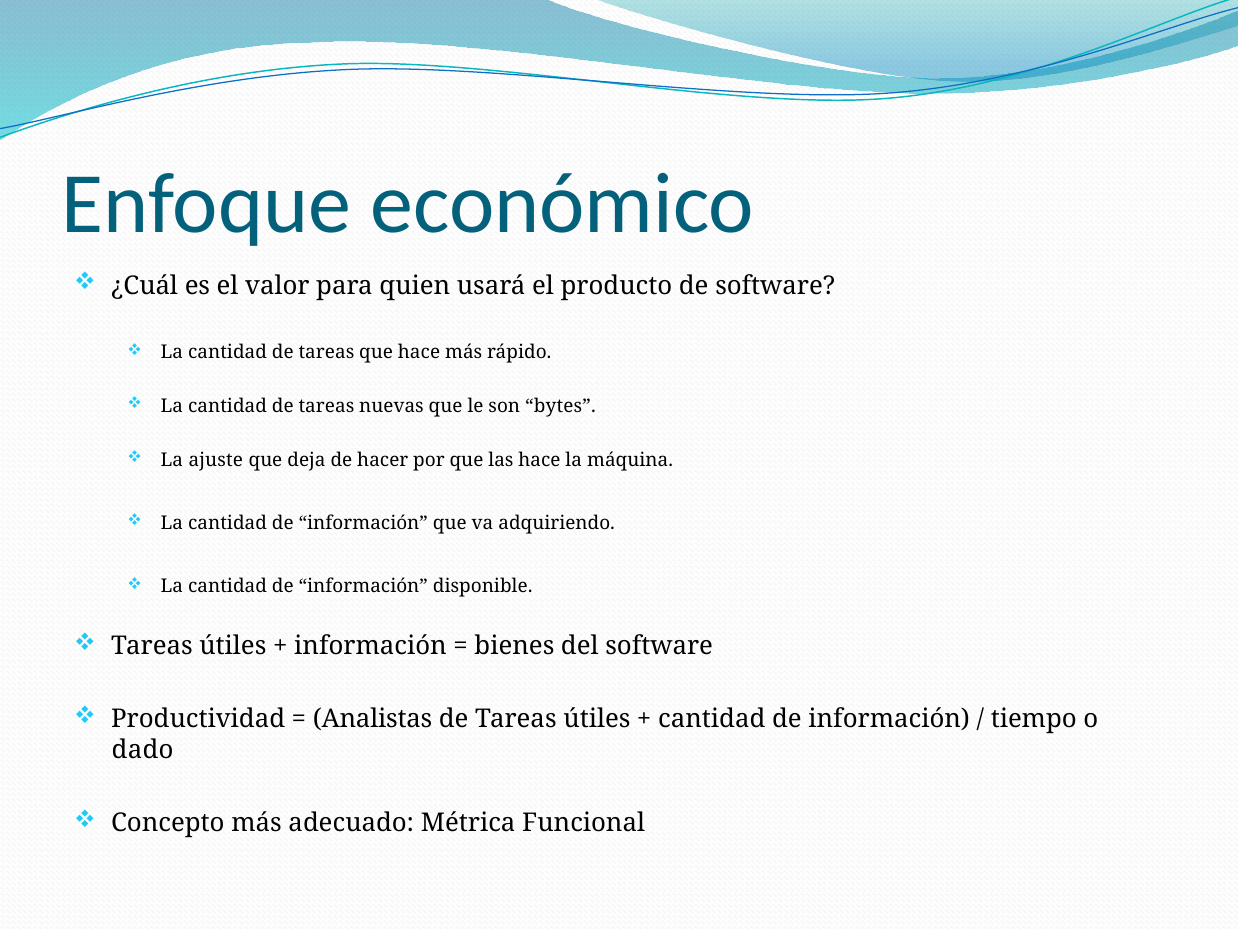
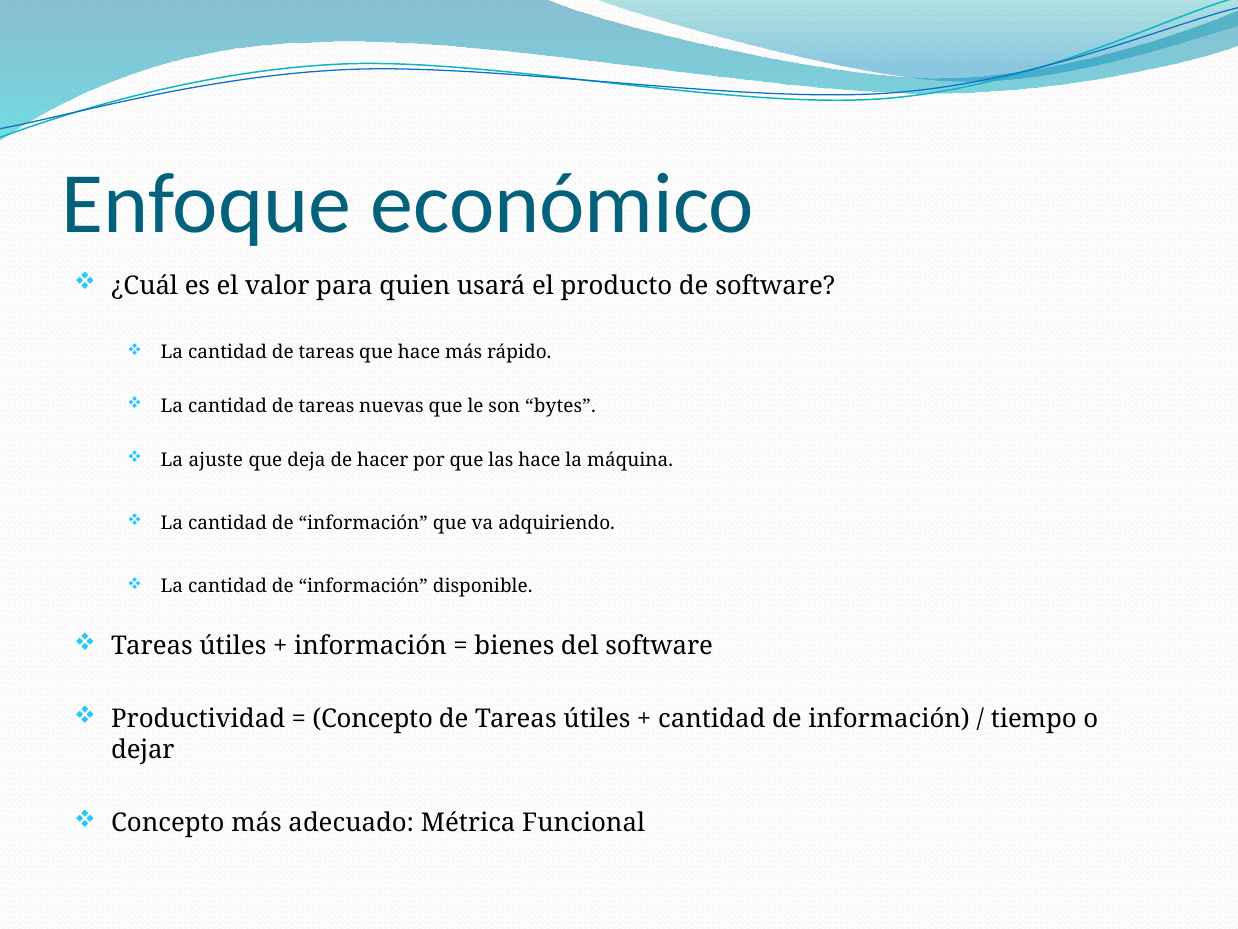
Analistas: Analistas -> Concepto (373, 719)
dado: dado -> dejar (143, 750)
